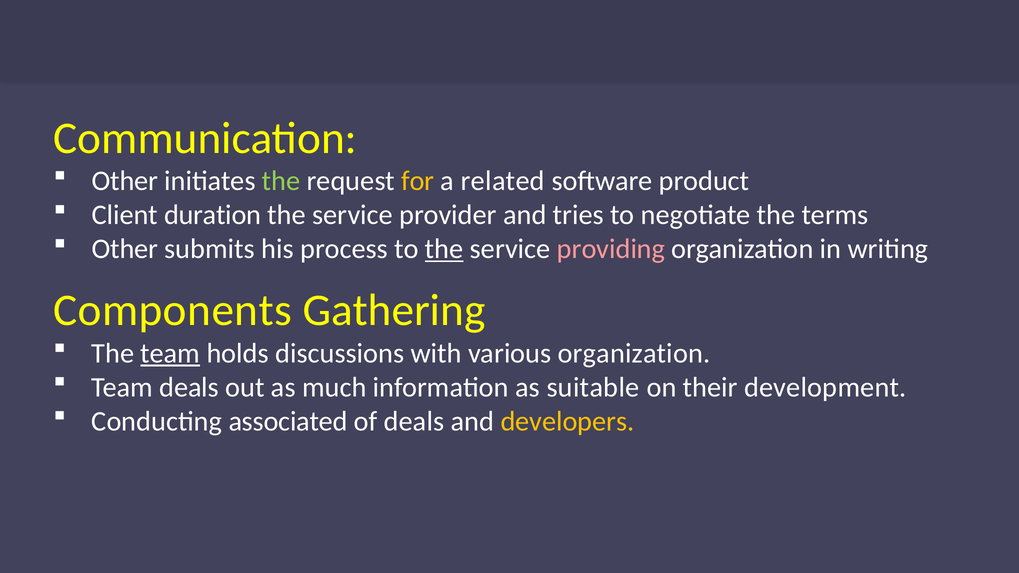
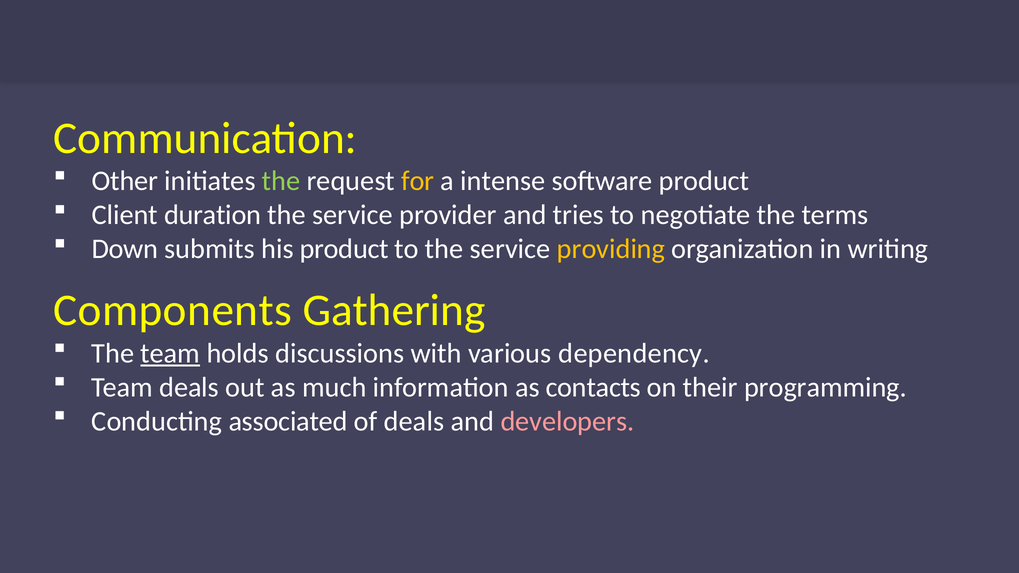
related: related -> intense (503, 181)
Other: Other -> Down (125, 249)
his process: process -> product (344, 249)
the underline: present -> none (444, 249)
providing colour: pink -> yellow (611, 249)
various organization: organization -> dependency (634, 353)
suitable: suitable -> contacts (593, 387)
development: development -> programming (825, 387)
developers colour: yellow -> pink (567, 421)
